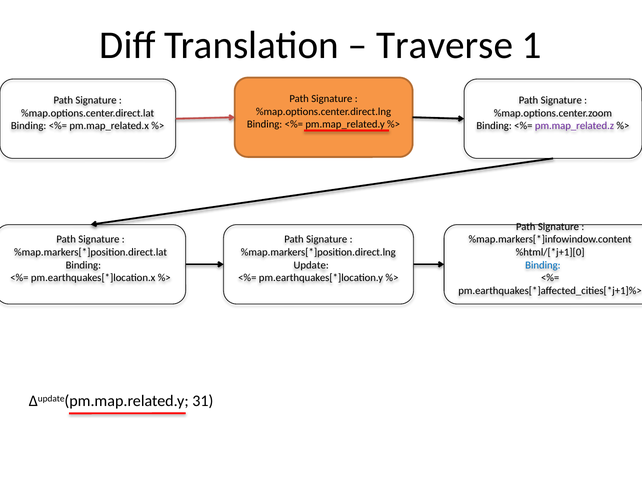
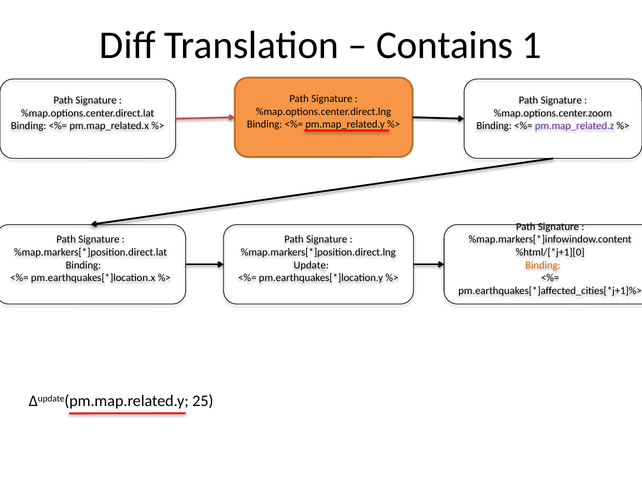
Traverse: Traverse -> Contains (445, 45)
Binding colour: blue -> orange (543, 265)
31: 31 -> 25 (203, 401)
